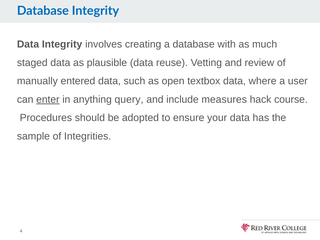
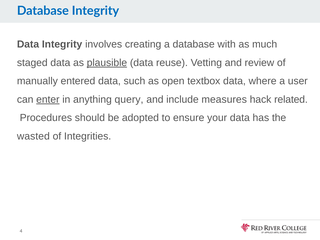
plausible underline: none -> present (107, 63)
course: course -> related (291, 99)
sample: sample -> wasted (33, 136)
